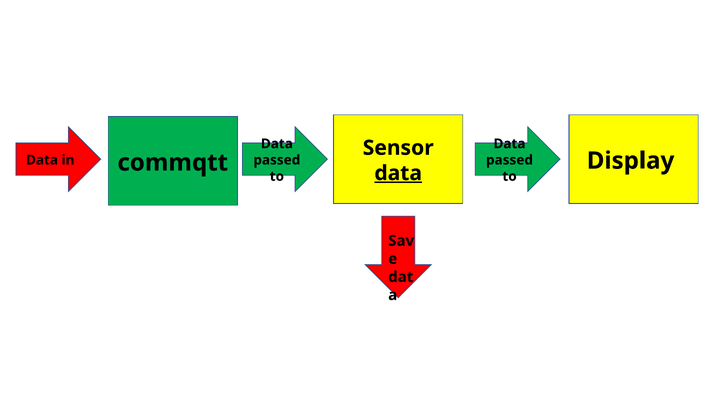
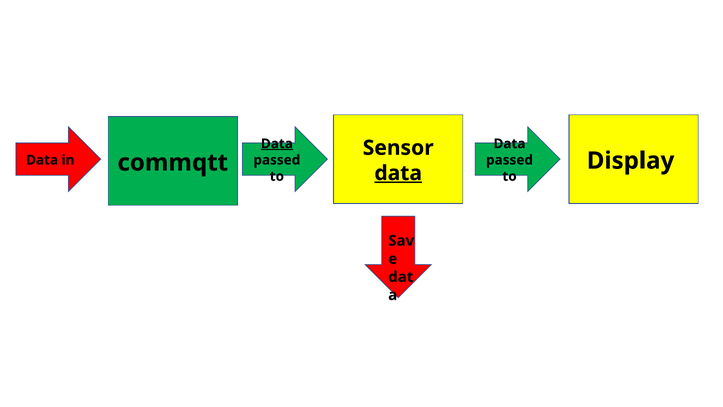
Data underline: none -> present (277, 144)
